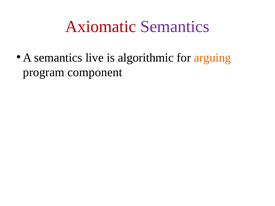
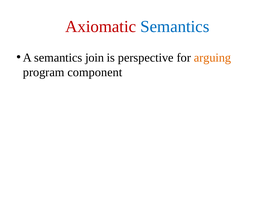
Semantics colour: purple -> blue (175, 27)
live: live -> join (95, 58)
algorithmic: algorithmic -> perspective (146, 58)
